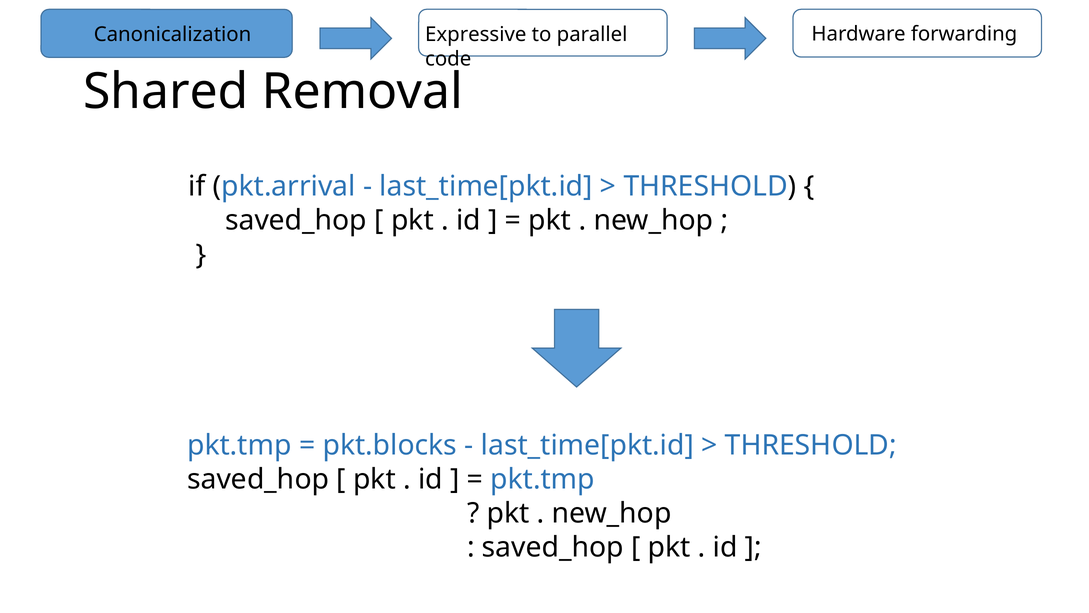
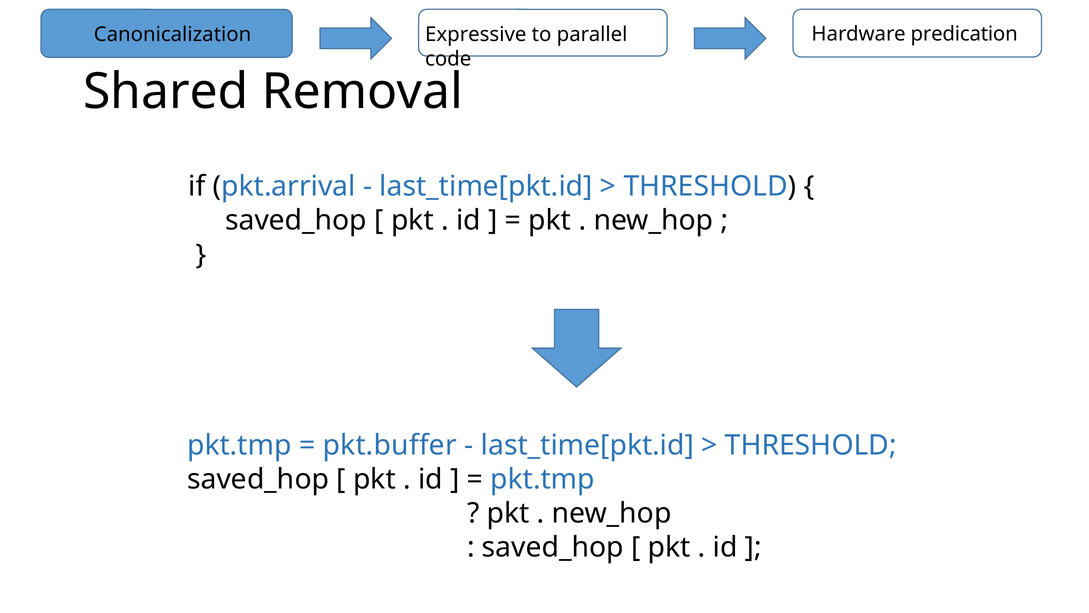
forwarding: forwarding -> predication (964, 34)
pkt.blocks: pkt.blocks -> pkt.buffer (390, 445)
